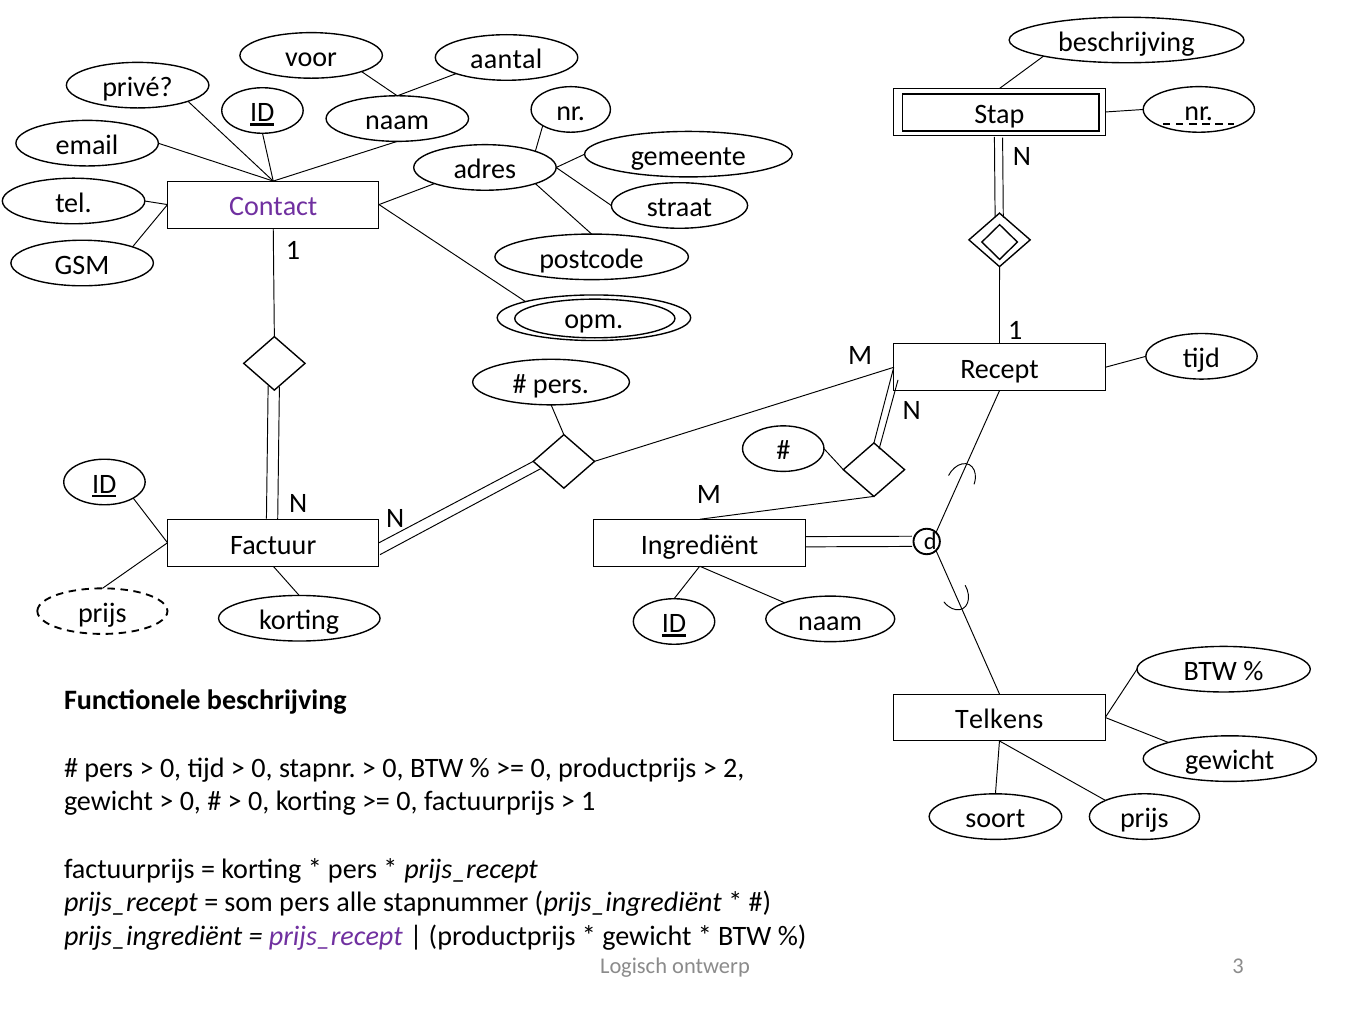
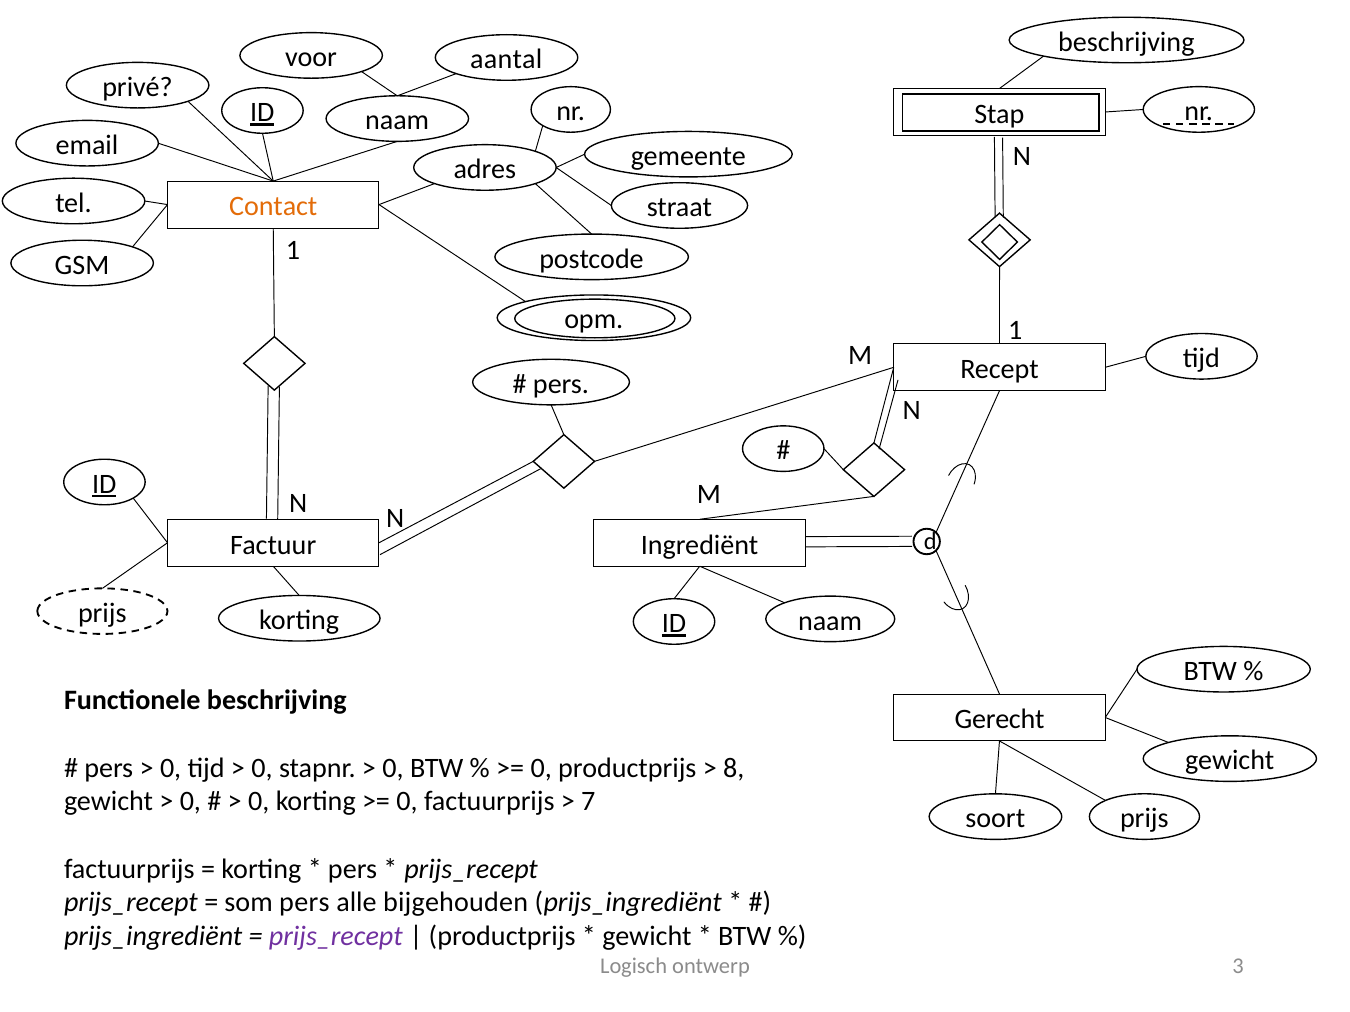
Contact colour: purple -> orange (273, 207)
Telkens: Telkens -> Gerecht (1000, 720)
2: 2 -> 8 (734, 768)
1: 1 -> 7 (588, 802)
stapnummer: stapnummer -> bijgehouden (456, 903)
